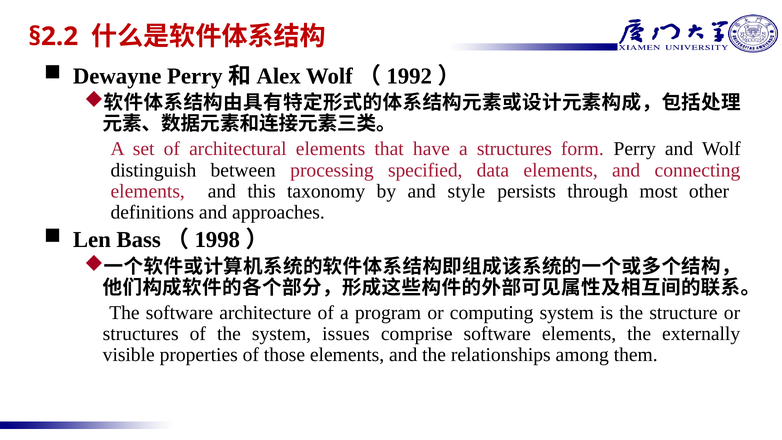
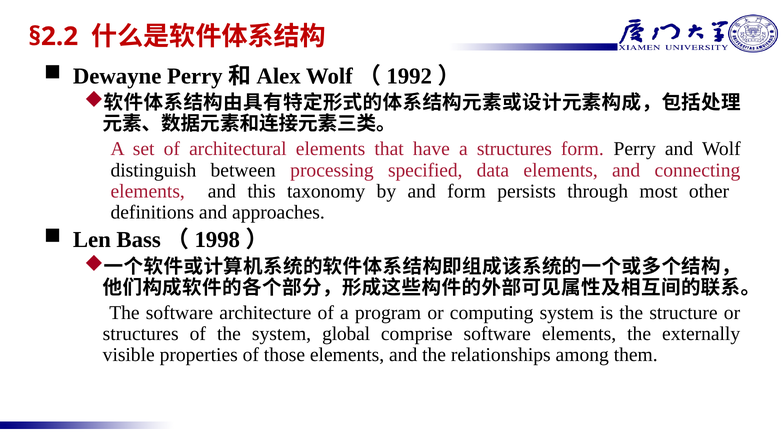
and style: style -> form (466, 191)
issues: issues -> global (346, 334)
